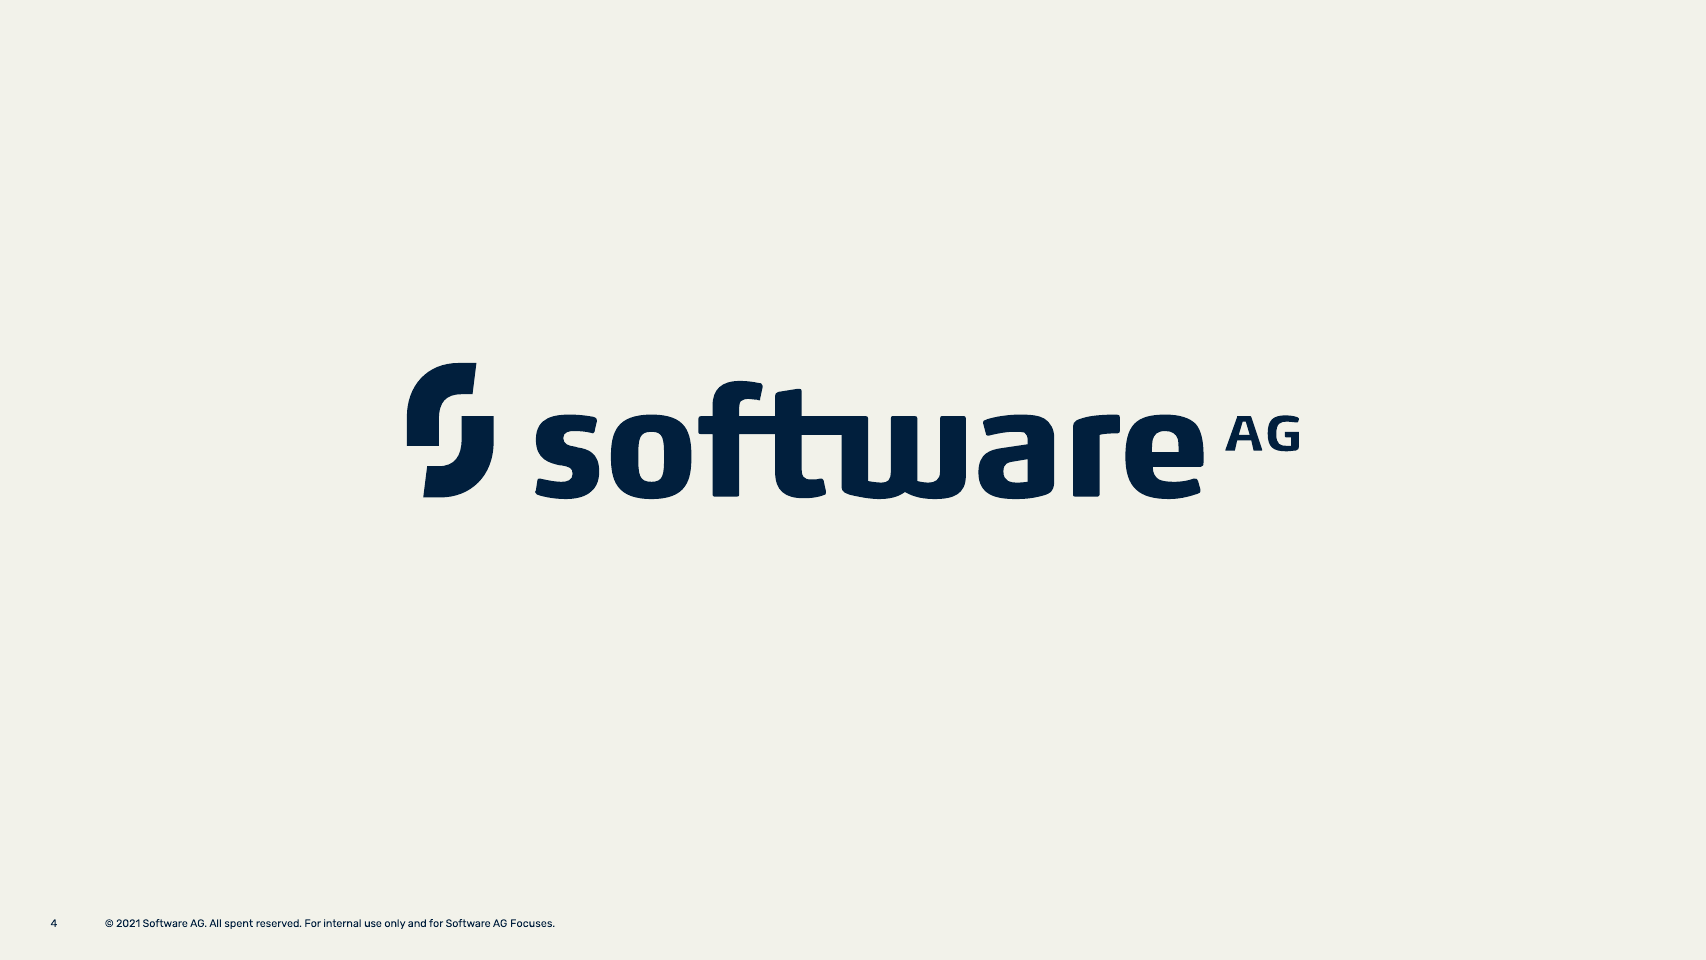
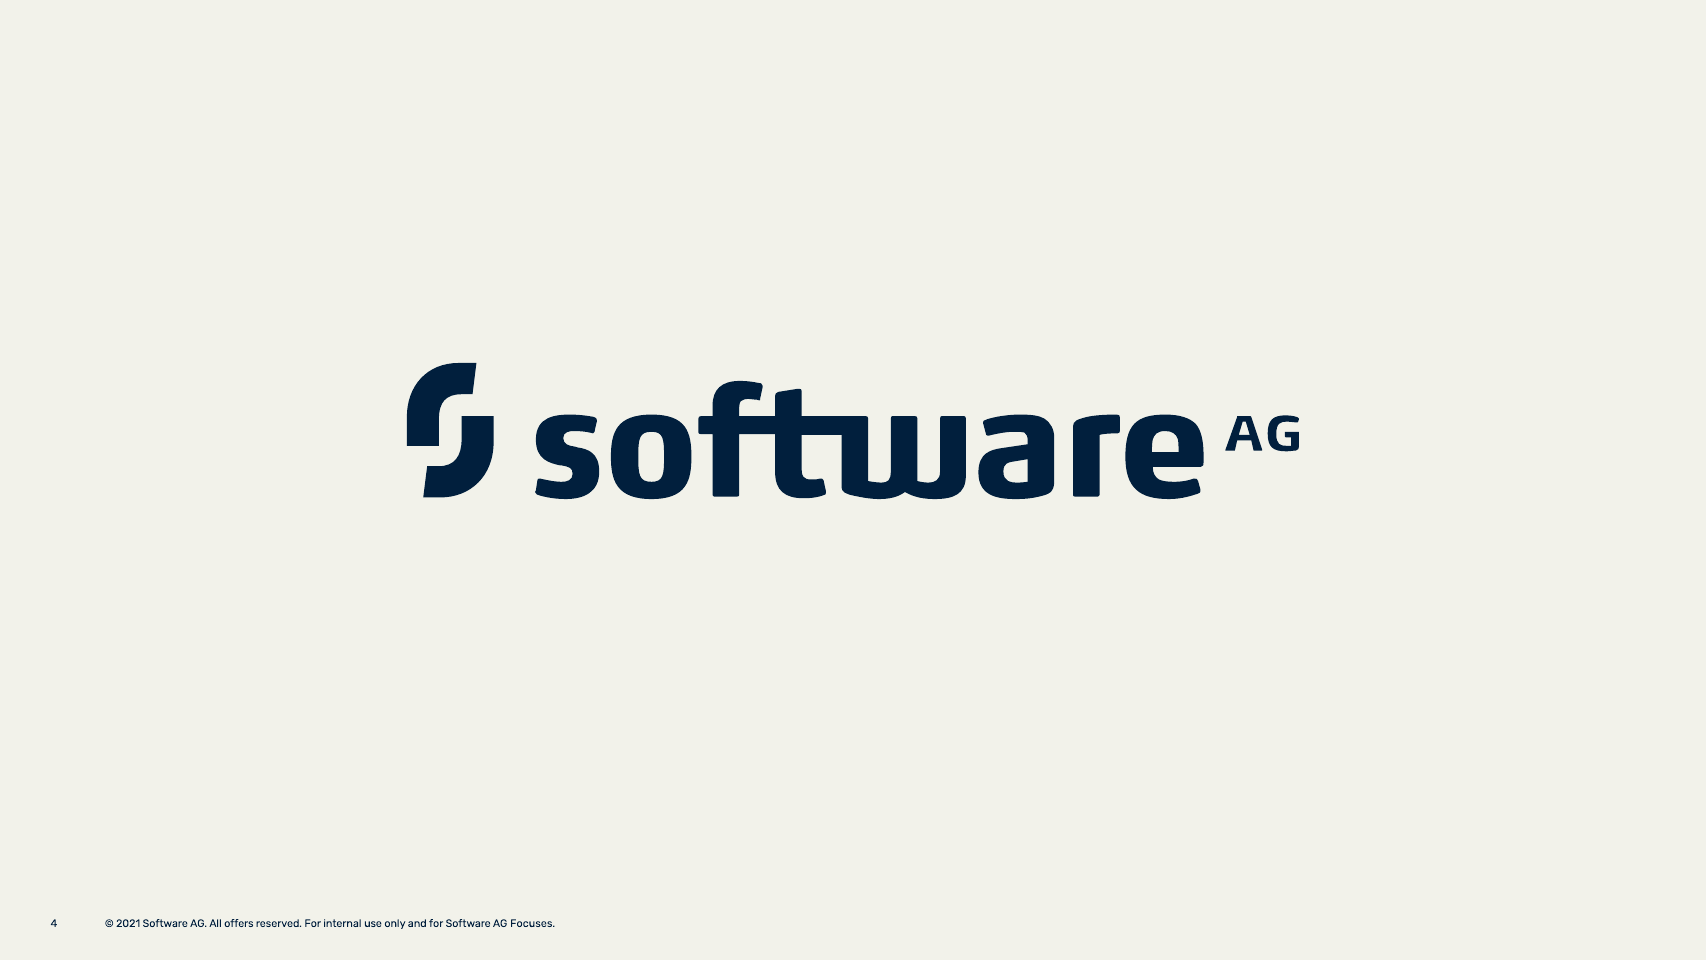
spent: spent -> offers (239, 923)
